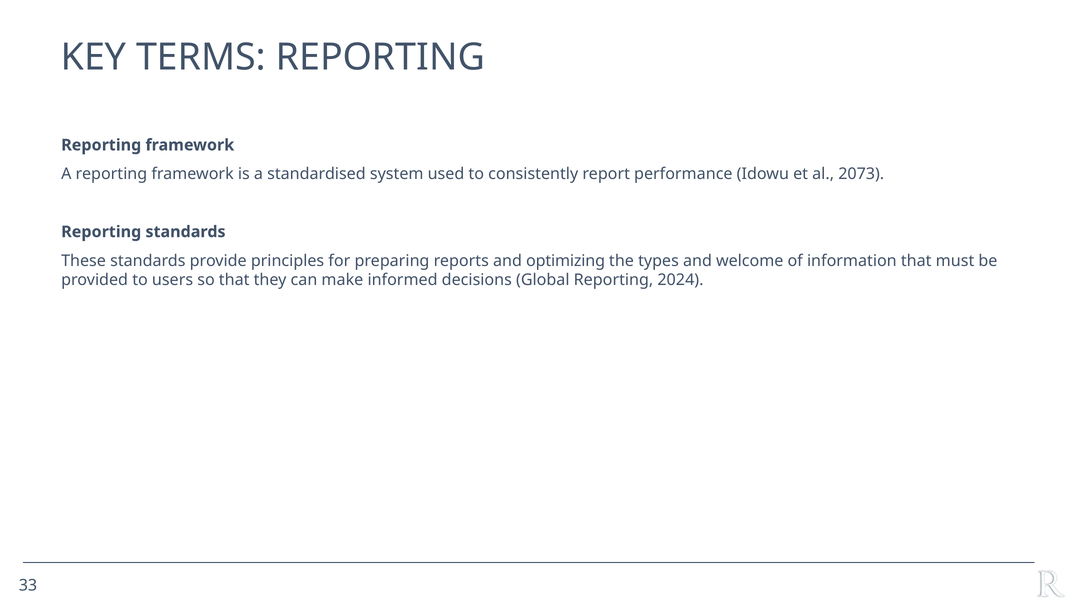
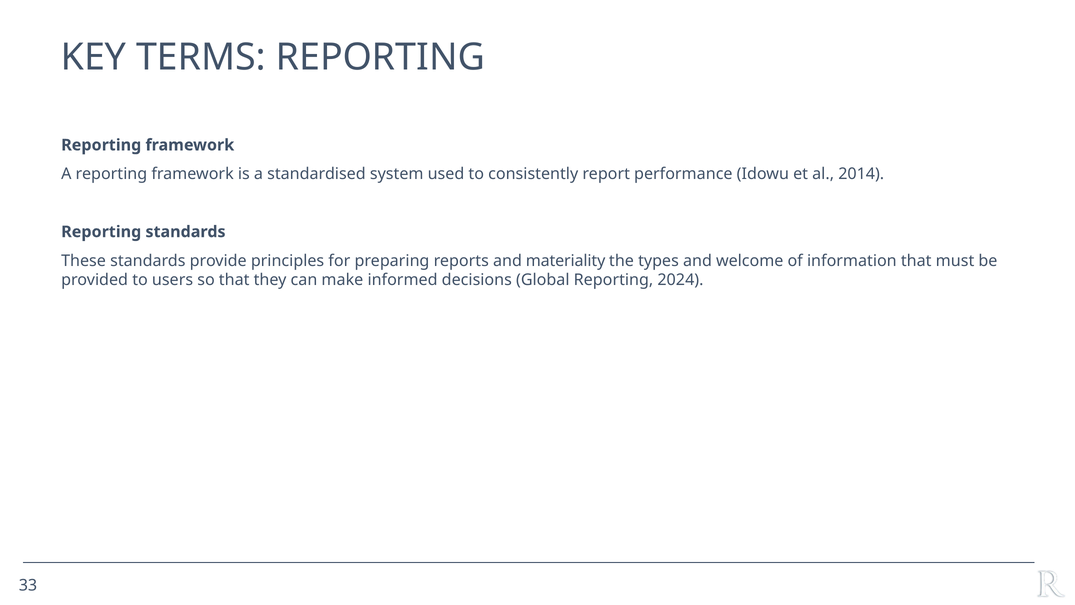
2073: 2073 -> 2014 (861, 174)
optimizing: optimizing -> materiality (566, 261)
